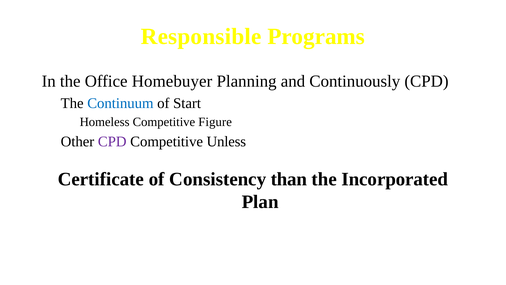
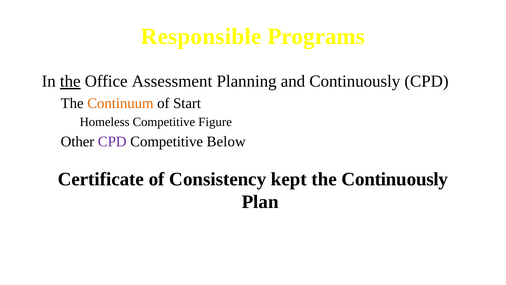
the underline: none -> present (70, 81)
Homebuyer: Homebuyer -> Assessment (172, 81)
Continuum colour: blue -> orange (120, 103)
Unless: Unless -> Below (226, 141)
than: than -> kept (289, 179)
the Incorporated: Incorporated -> Continuously (395, 179)
